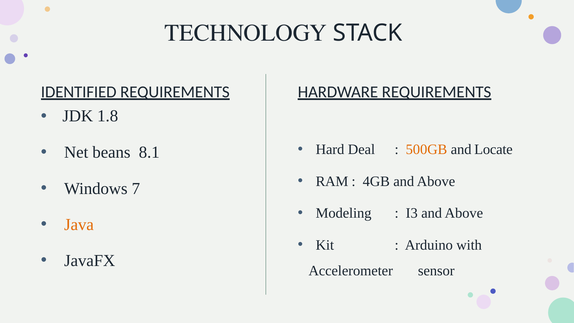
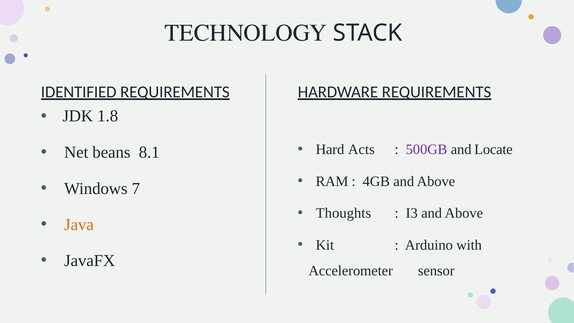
Deal: Deal -> Acts (361, 149)
500GB colour: orange -> purple (426, 149)
Modeling: Modeling -> Thoughts (343, 213)
